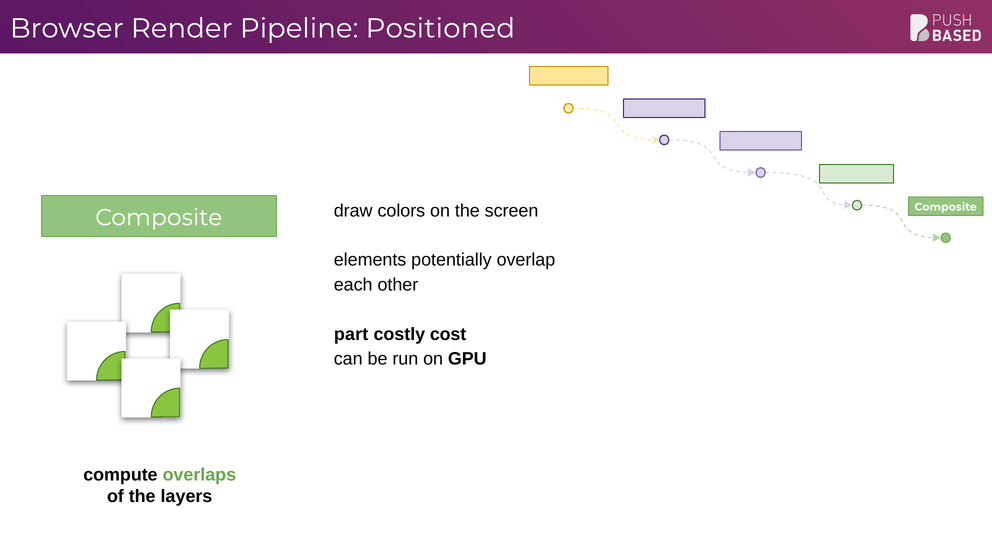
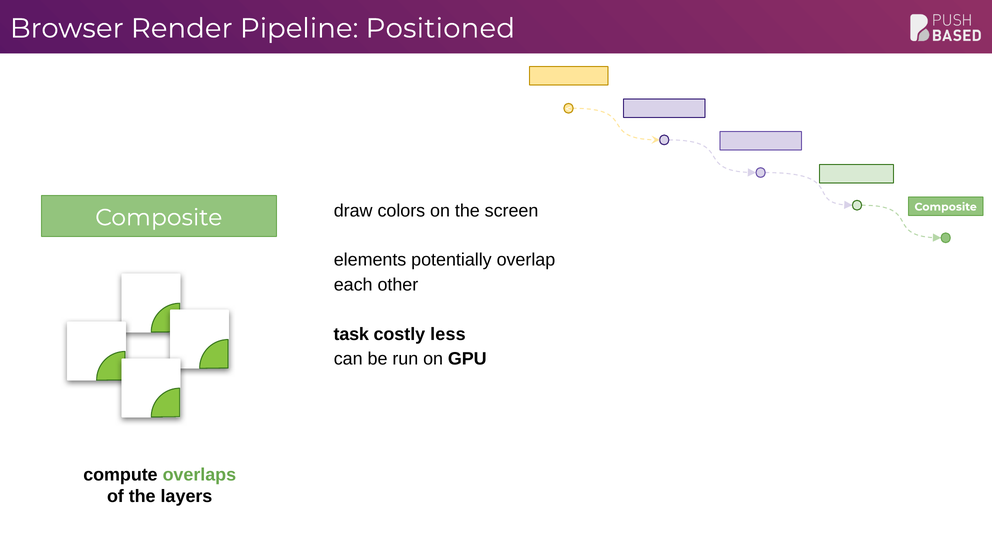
part: part -> task (351, 334)
cost: cost -> less (448, 334)
